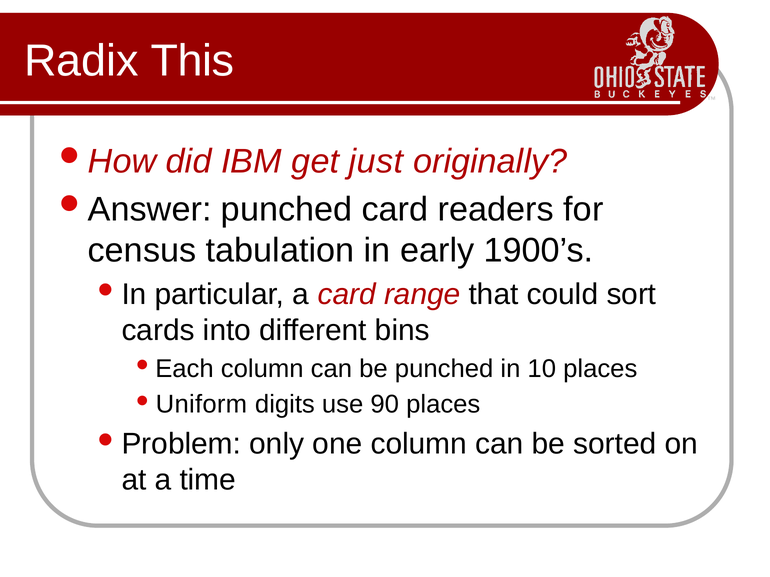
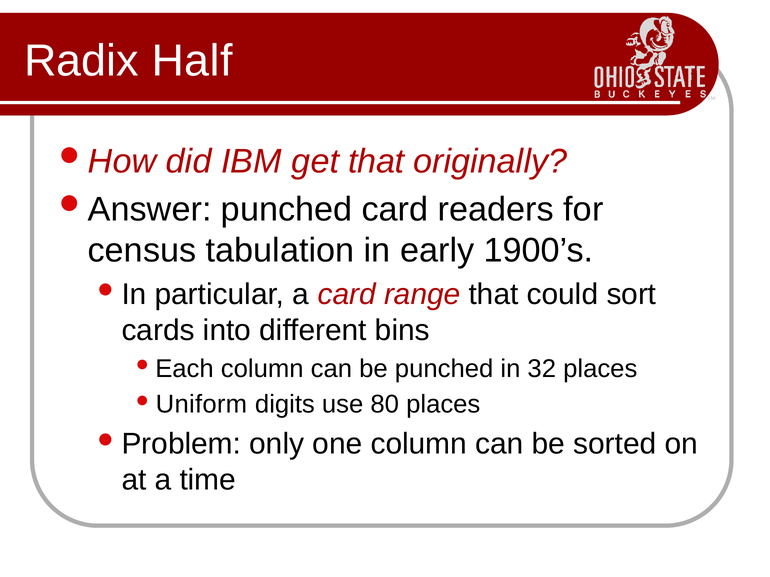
This: This -> Half (192, 61)
get just: just -> that (376, 162)
10: 10 -> 32 (542, 369)
90: 90 -> 80 (385, 405)
